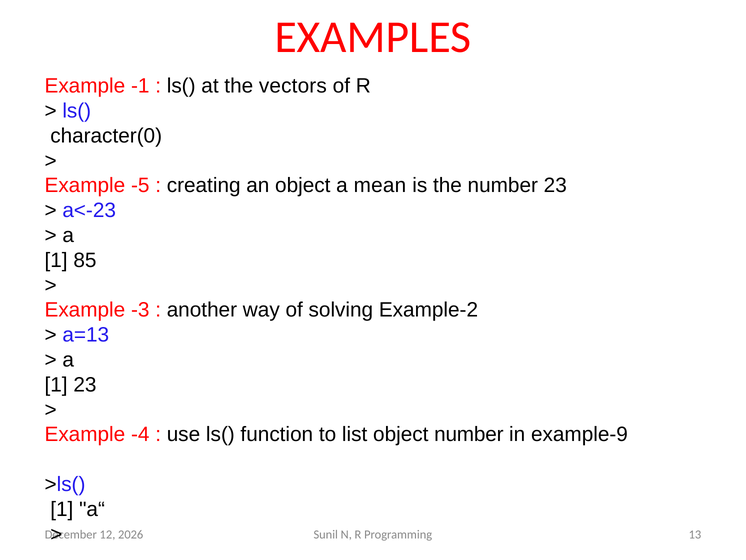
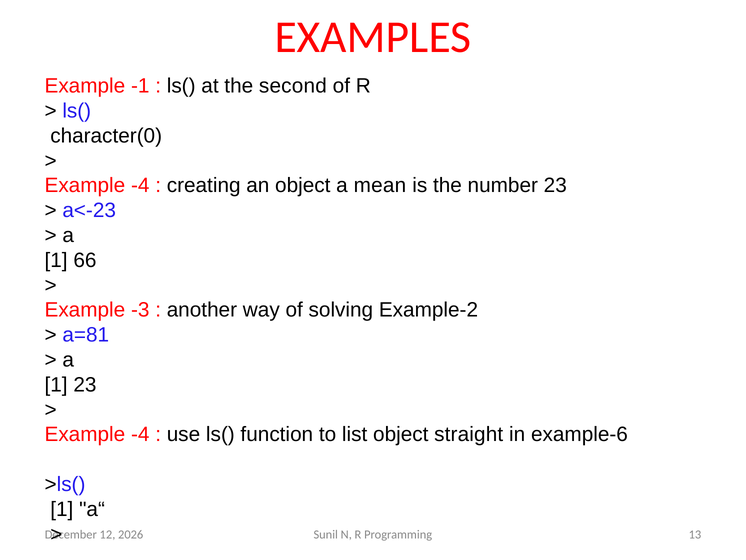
vectors: vectors -> second (293, 86)
-5: -5 -> -4 (140, 185)
85: 85 -> 66 (85, 260)
a=13: a=13 -> a=81 (86, 335)
object number: number -> straight (469, 434)
example-9: example-9 -> example-6 (579, 434)
